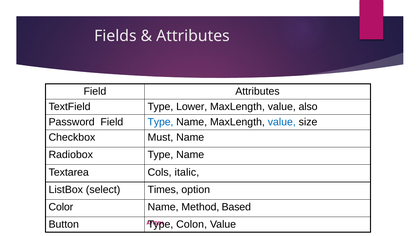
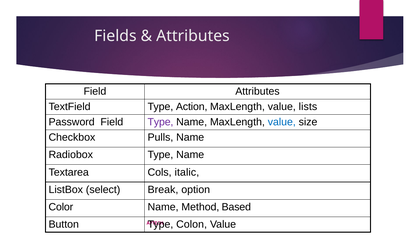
Lower: Lower -> Action (192, 107)
also: also -> lists (308, 107)
Type colour: blue -> purple (160, 122)
Must: Must -> Pulls (160, 138)
Times: Times -> Break (163, 190)
